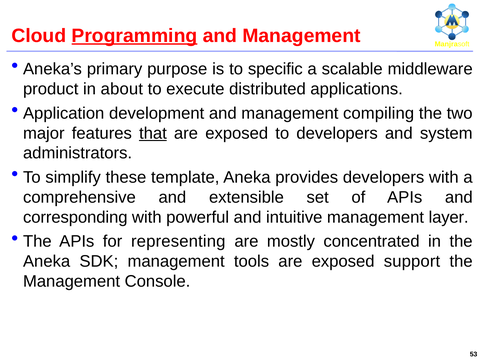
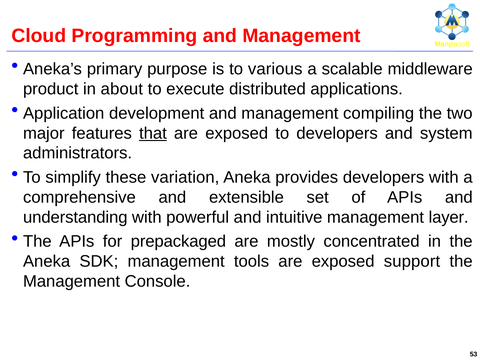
Programming underline: present -> none (134, 36)
specific: specific -> various (275, 69)
template: template -> variation (185, 177)
corresponding: corresponding -> understanding (75, 217)
representing: representing -> prepackaged (178, 241)
